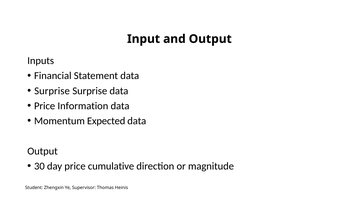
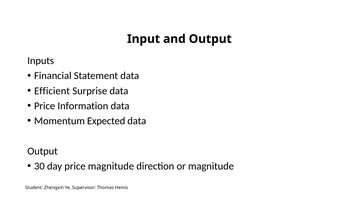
Surprise: Surprise -> Efficient (52, 91)
price cumulative: cumulative -> magnitude (111, 166)
